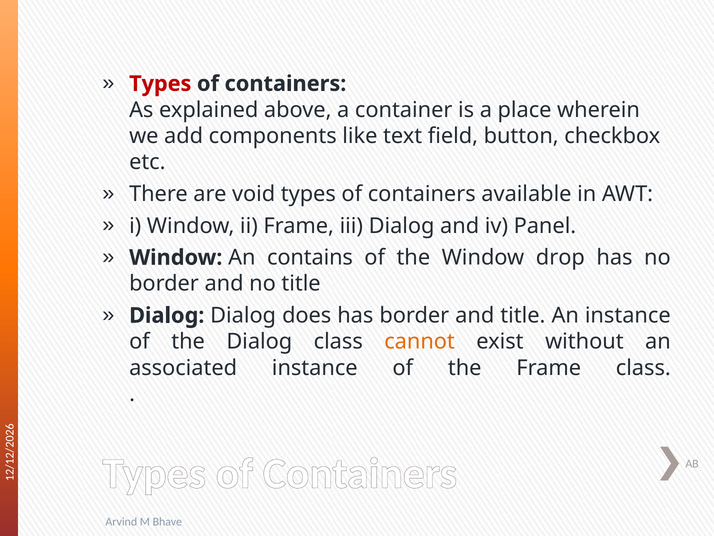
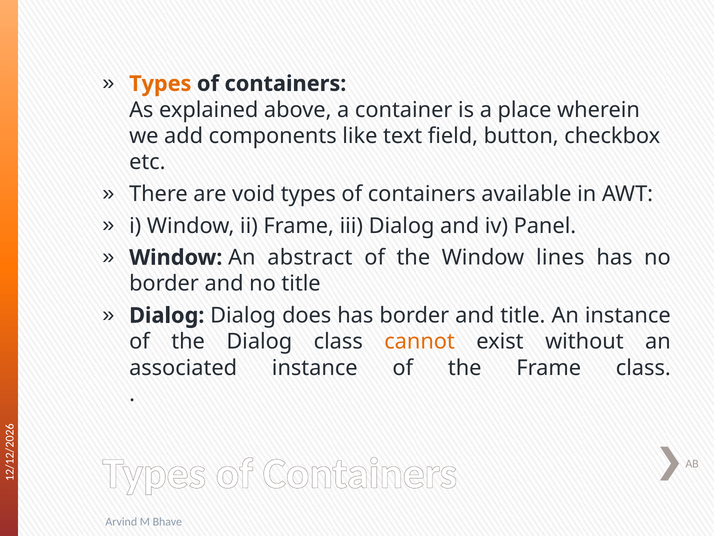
Types colour: red -> orange (160, 84)
contains: contains -> abstract (310, 257)
drop: drop -> lines (560, 257)
